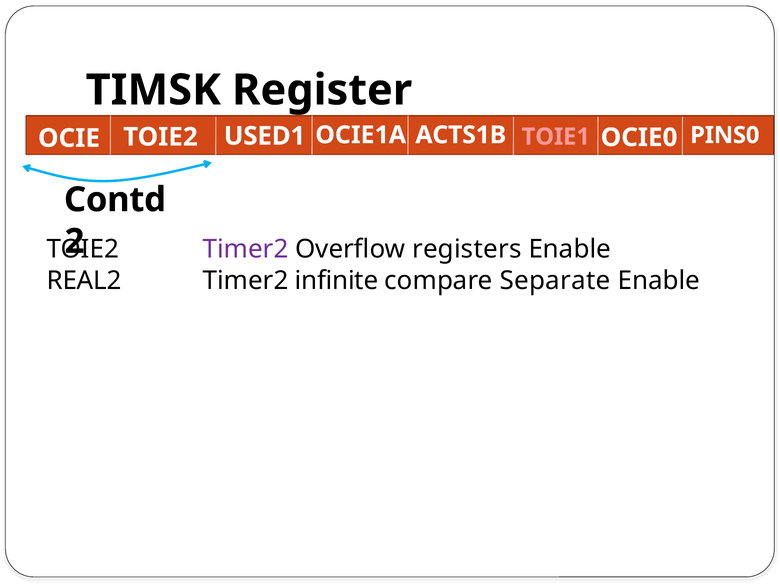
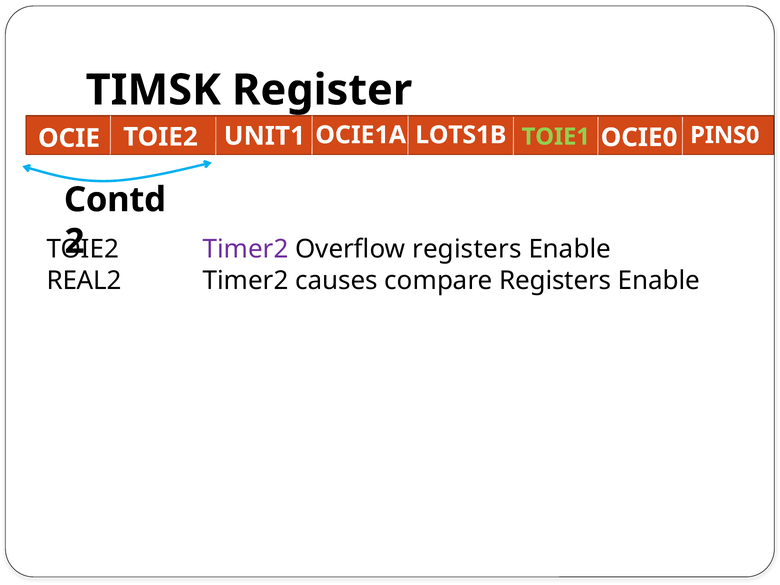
USED1: USED1 -> UNIT1 (264, 136)
ACTS1B: ACTS1B -> LOTS1B (461, 135)
TOIE1 colour: pink -> light green (556, 137)
infinite: infinite -> causes (336, 281)
compare Separate: Separate -> Registers (555, 281)
